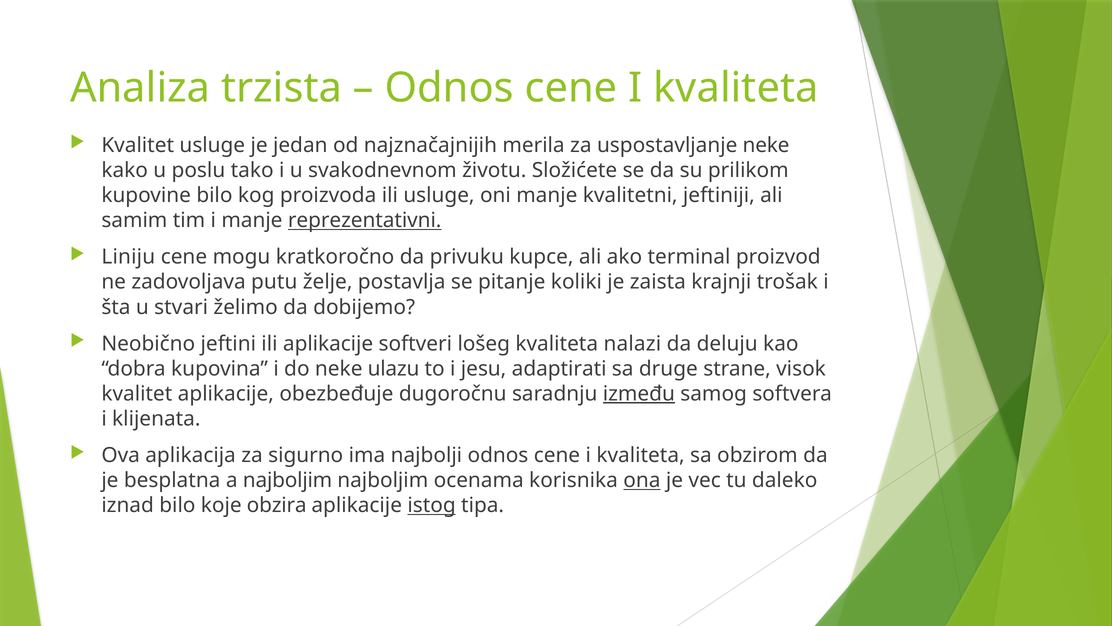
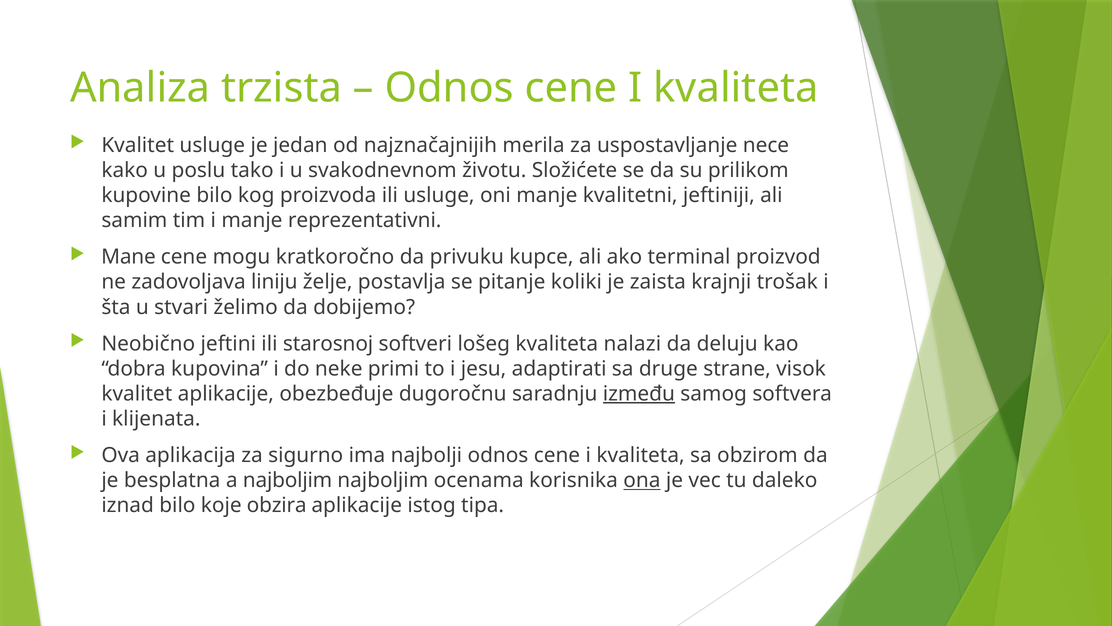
uspostavljanje neke: neke -> nece (766, 145)
reprezentativni underline: present -> none (365, 220)
Liniju: Liniju -> Mane (128, 257)
putu: putu -> liniju (274, 282)
ili aplikacije: aplikacije -> starosnoj (328, 343)
ulazu: ulazu -> primi (393, 369)
istog underline: present -> none (432, 505)
